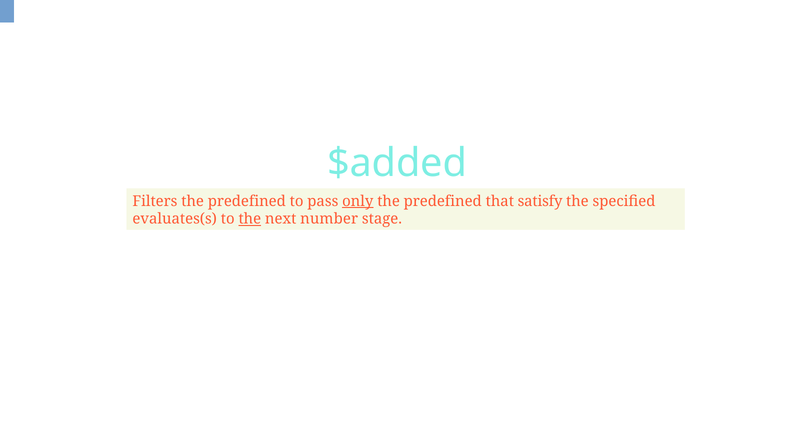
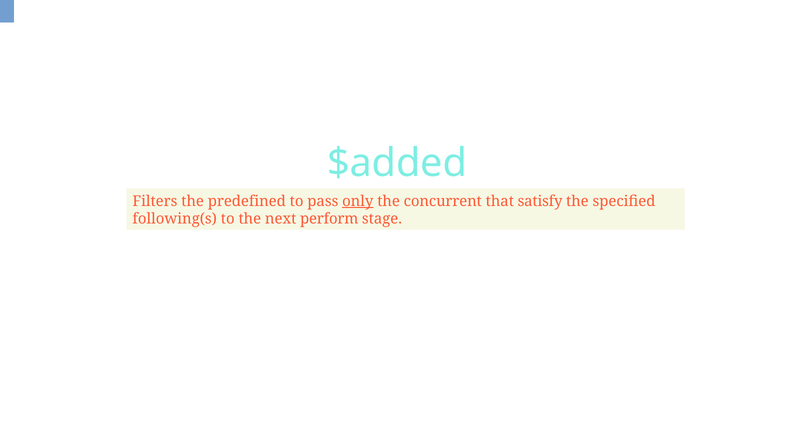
predefined: predefined -> concurrent (443, 201)
evaluates(s: evaluates(s -> following(s (175, 219)
the underline: present -> none (250, 219)
number: number -> perform (329, 219)
